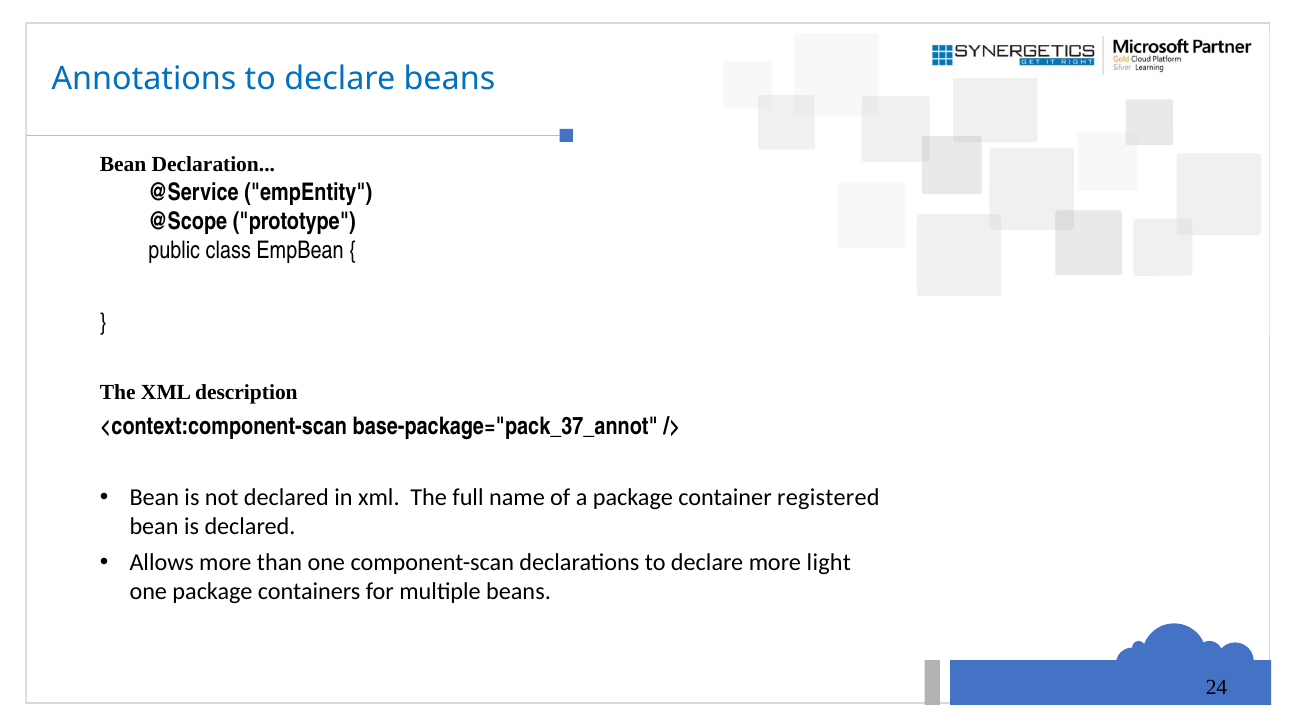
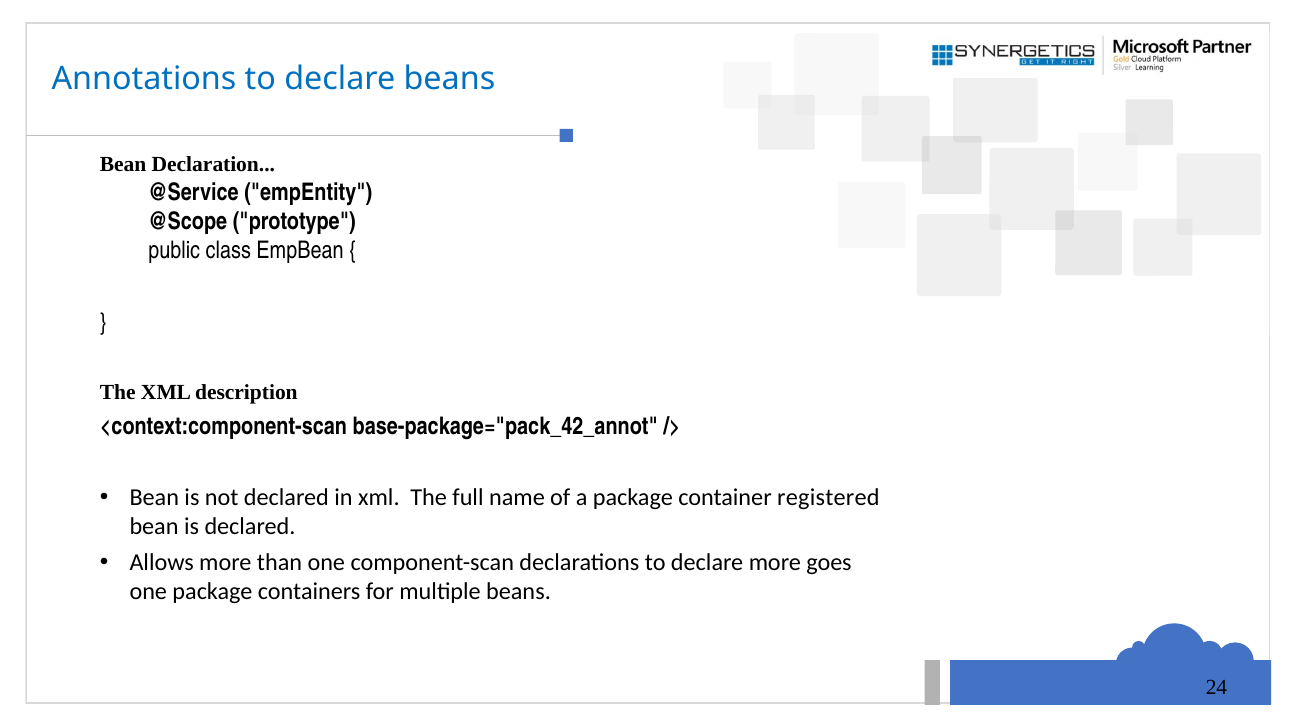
base-package="pack_37_annot: base-package="pack_37_annot -> base-package="pack_42_annot (505, 426)
light: light -> goes (829, 563)
